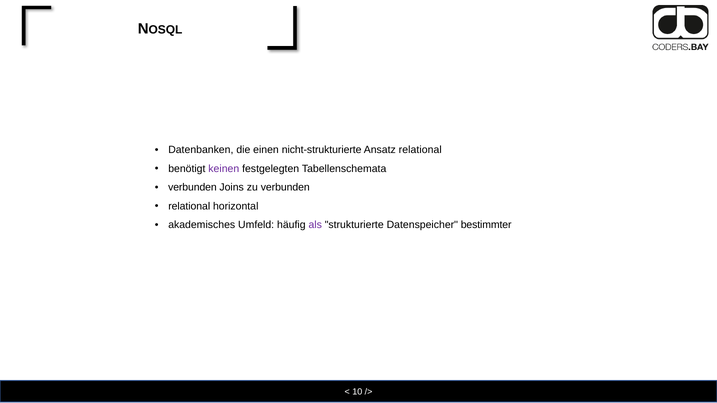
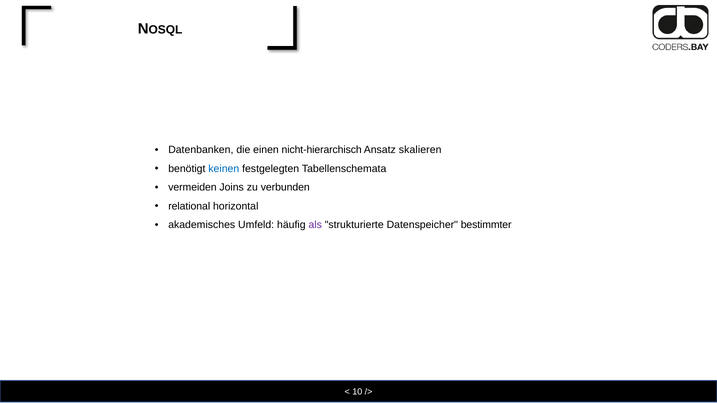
nicht-strukturierte: nicht-strukturierte -> nicht-hierarchisch (322, 150)
Ansatz relational: relational -> skalieren (420, 150)
keinen colour: purple -> blue (224, 169)
verbunden: verbunden -> vermeiden (192, 188)
